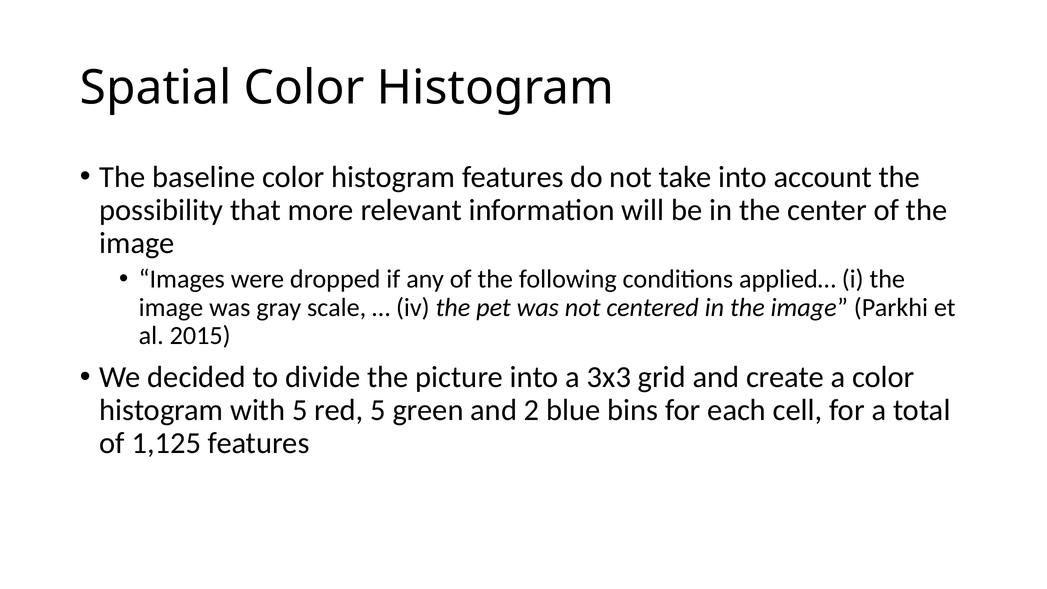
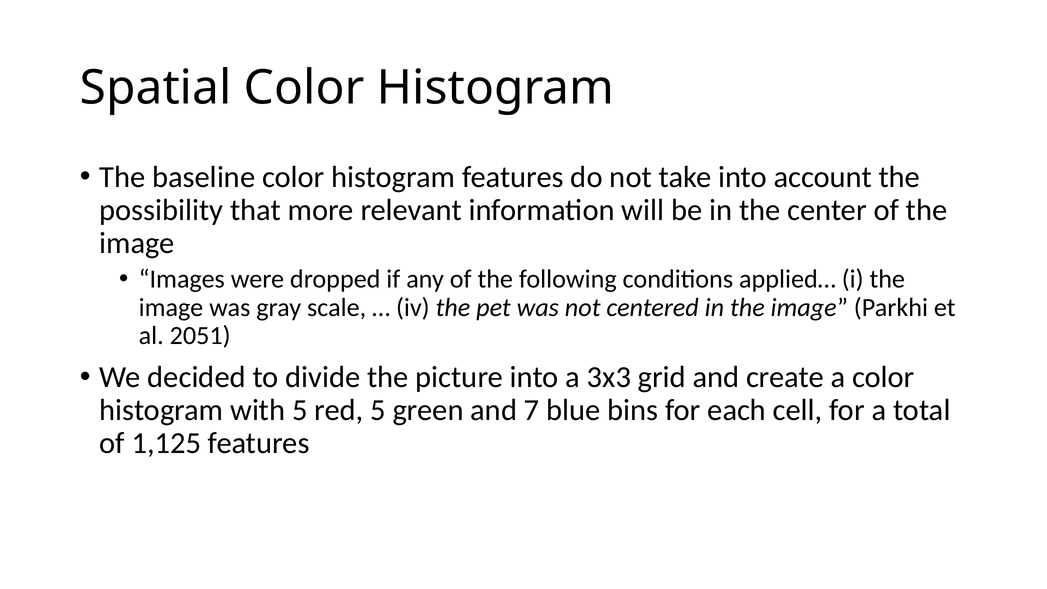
2015: 2015 -> 2051 (200, 336)
2: 2 -> 7 (532, 410)
